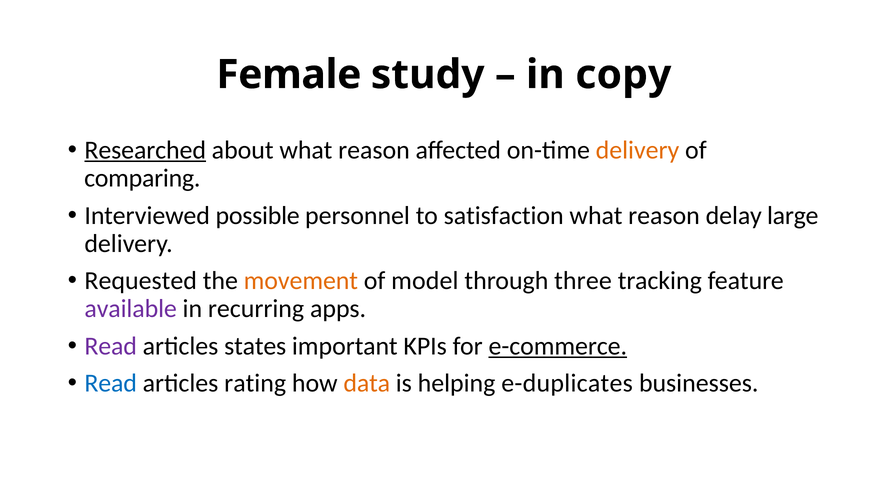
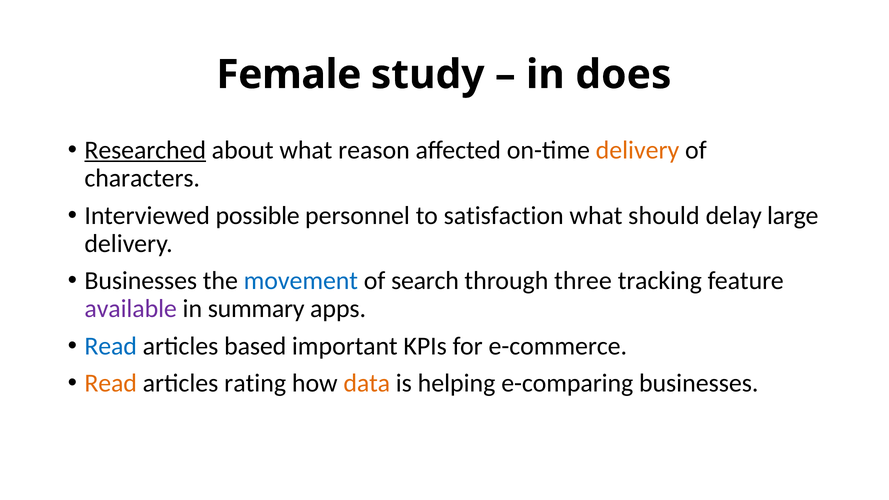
copy: copy -> does (623, 75)
comparing: comparing -> characters (142, 178)
reason: reason -> should (664, 216)
Requested: Requested -> Businesses (141, 281)
movement colour: orange -> blue (301, 281)
model: model -> search (425, 281)
recurring: recurring -> summary (256, 309)
Read colour: purple -> blue (111, 346)
states: states -> based (255, 346)
e-commerce underline: present -> none (558, 346)
Read colour: blue -> orange (111, 383)
e-duplicates: e-duplicates -> e-comparing (567, 383)
